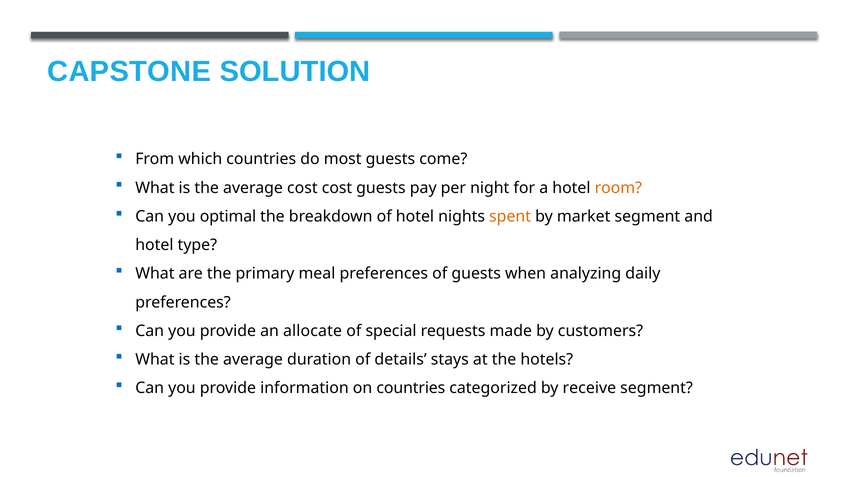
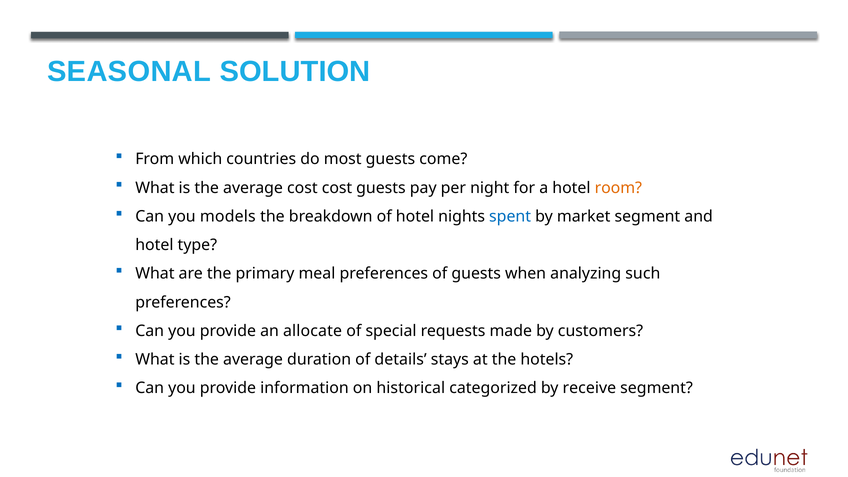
CAPSTONE: CAPSTONE -> SEASONAL (129, 72)
optimal: optimal -> models (228, 216)
spent colour: orange -> blue (510, 216)
daily: daily -> such (643, 274)
on countries: countries -> historical (411, 388)
